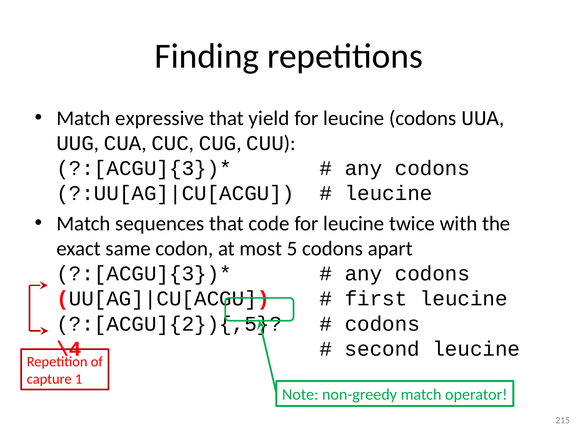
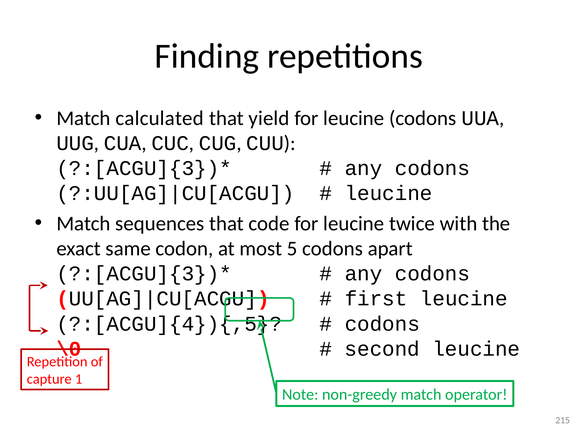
expressive: expressive -> calculated (160, 118)
?:[ACGU]{2}){,5: ?:[ACGU]{2}){,5 -> ?:[ACGU]{4}){,5 (169, 323)
\4: \4 -> \0 (69, 348)
